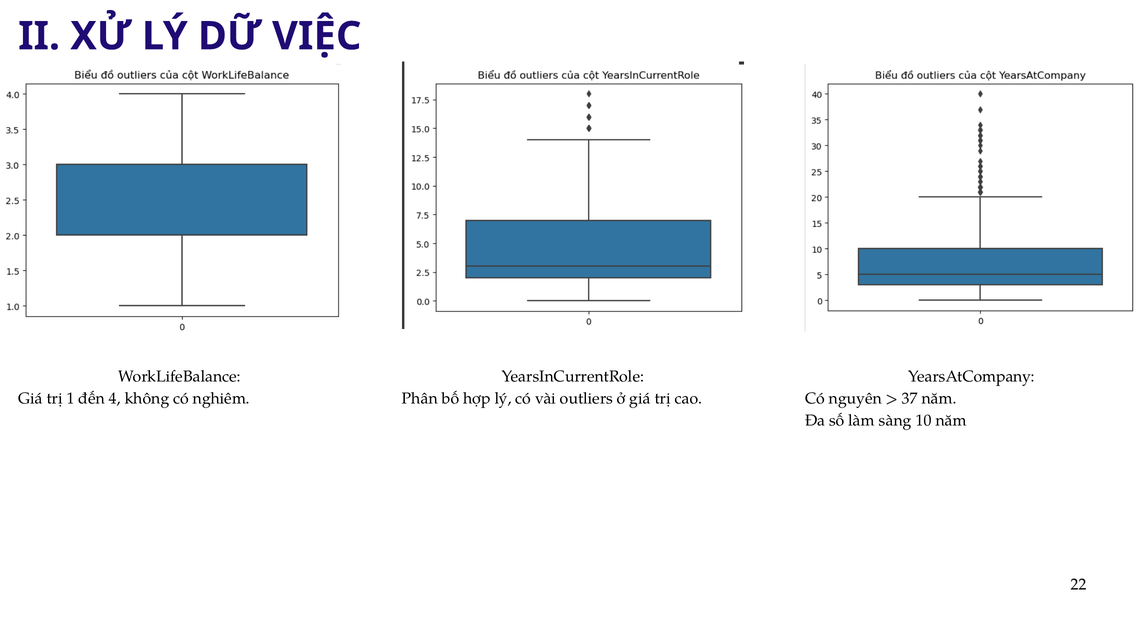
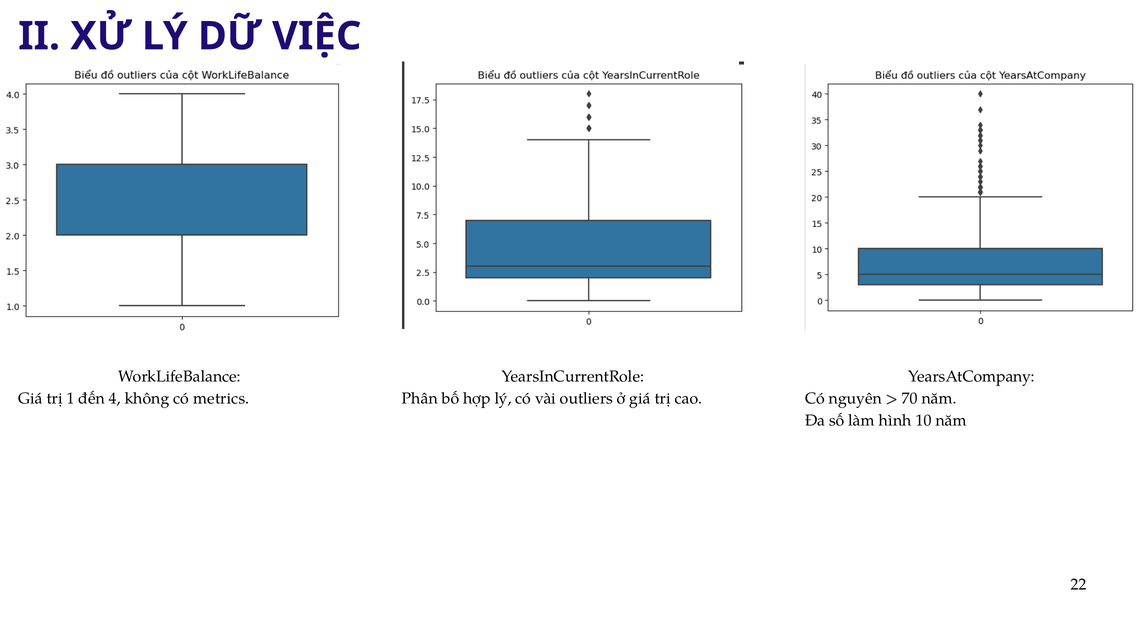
nghiêm: nghiêm -> metrics (221, 399)
37: 37 -> 70 (910, 399)
sàng: sàng -> hình (895, 421)
